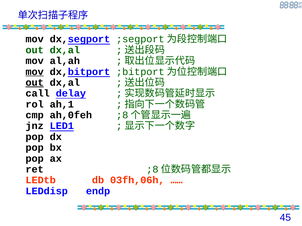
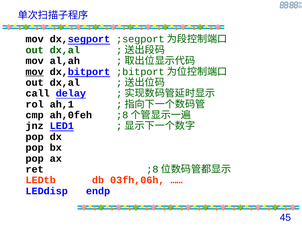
out underline: present -> none (35, 83)
